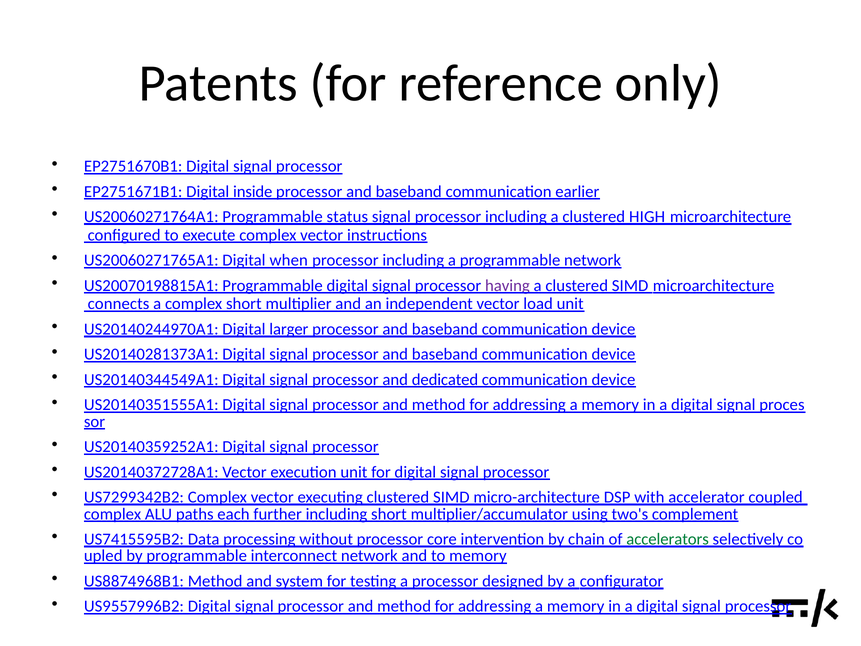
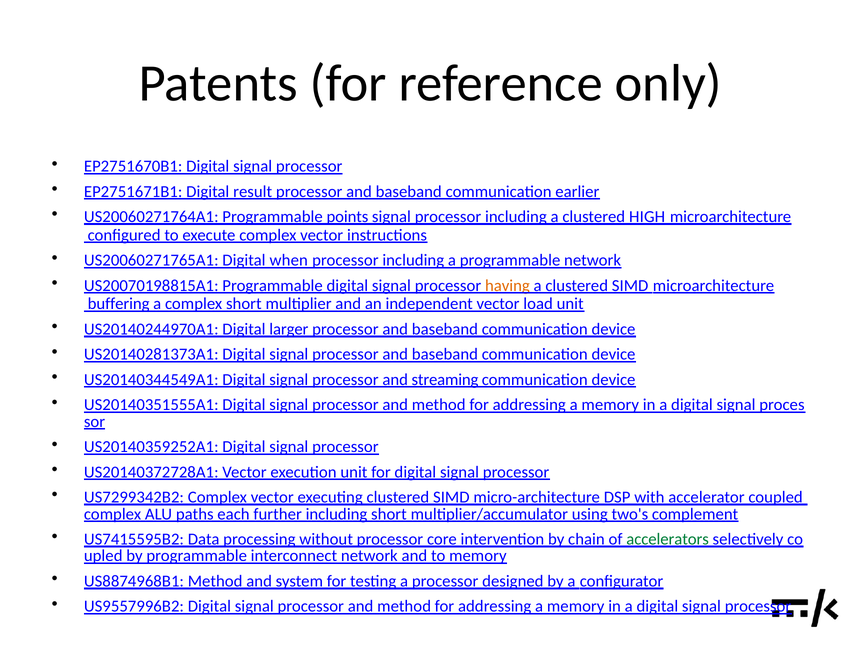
inside: inside -> result (253, 191)
status: status -> points (347, 217)
having colour: purple -> orange (507, 285)
connects: connects -> buffering (119, 304)
dedicated: dedicated -> streaming (445, 379)
